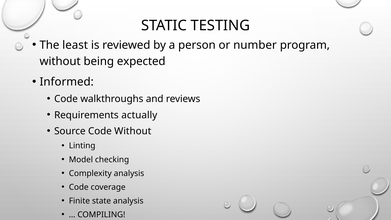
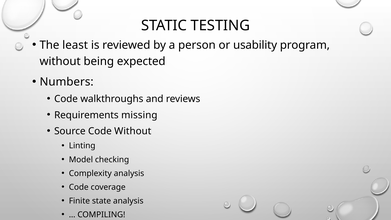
number: number -> usability (255, 45)
Informed: Informed -> Numbers (67, 82)
actually: actually -> missing (139, 115)
